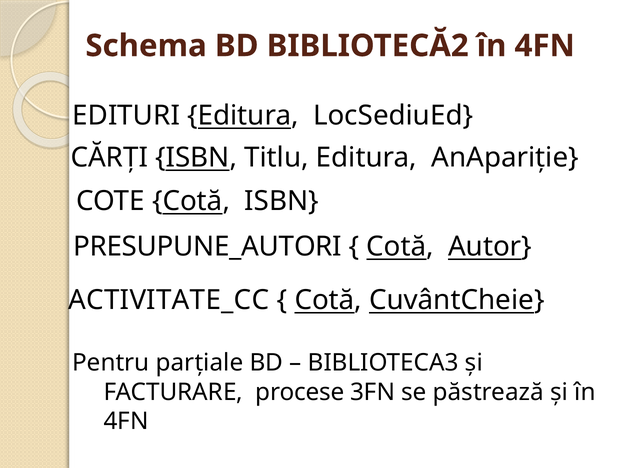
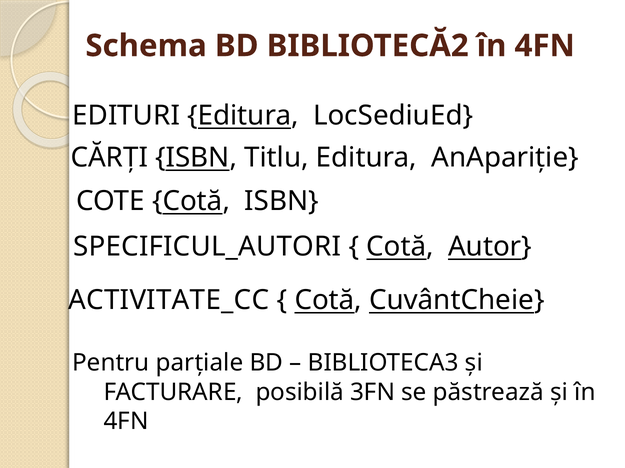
PRESUPUNE_AUTORI: PRESUPUNE_AUTORI -> SPECIFICUL_AUTORI (207, 247)
procese: procese -> posibilă (300, 393)
